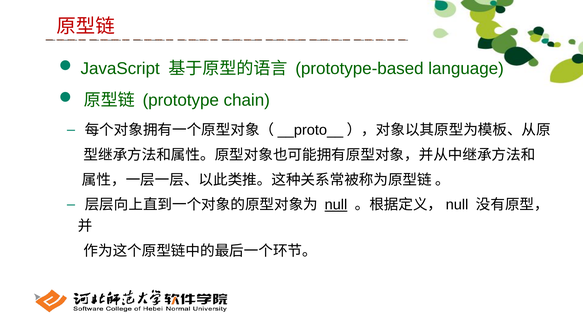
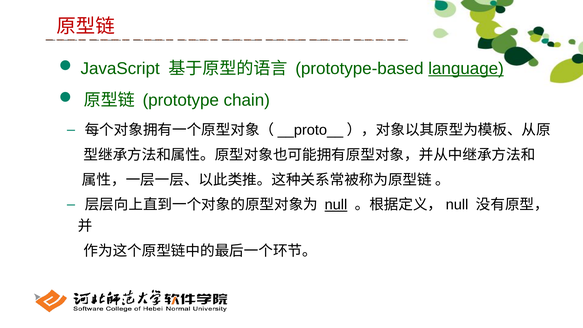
language underline: none -> present (466, 69)
